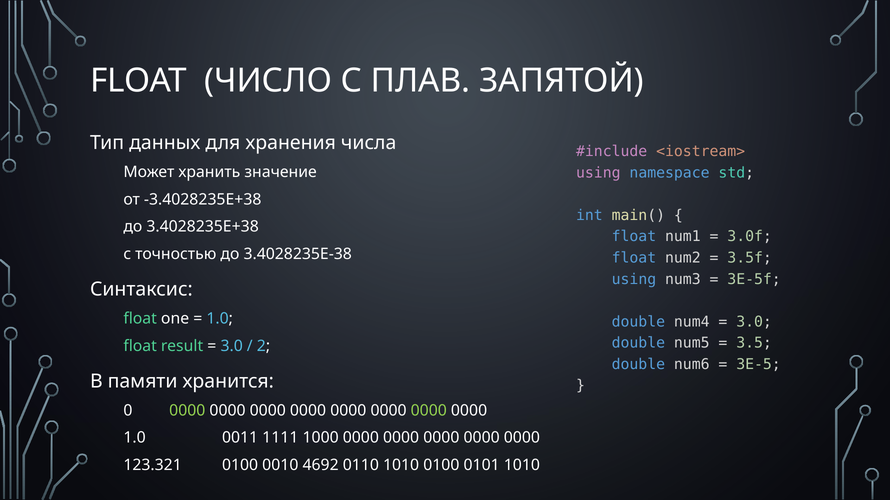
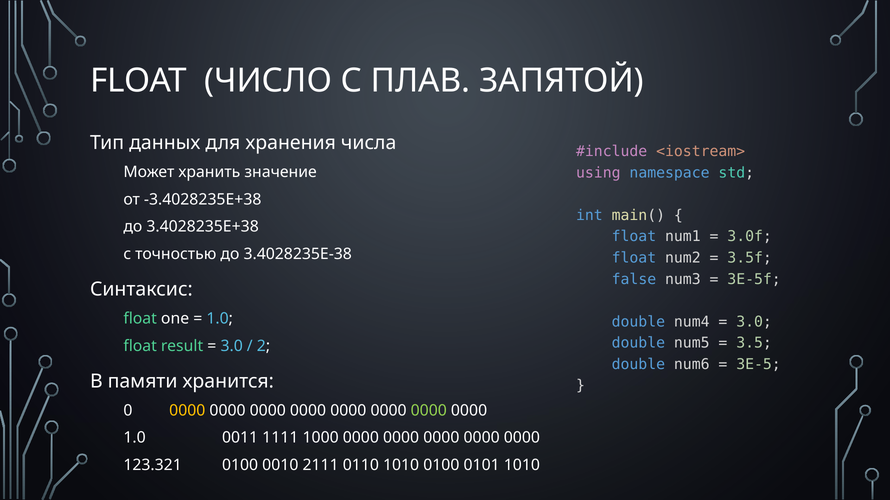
using: using -> false (634, 280)
0000 colour: light green -> yellow (187, 411)
4692: 4692 -> 2111 (321, 466)
